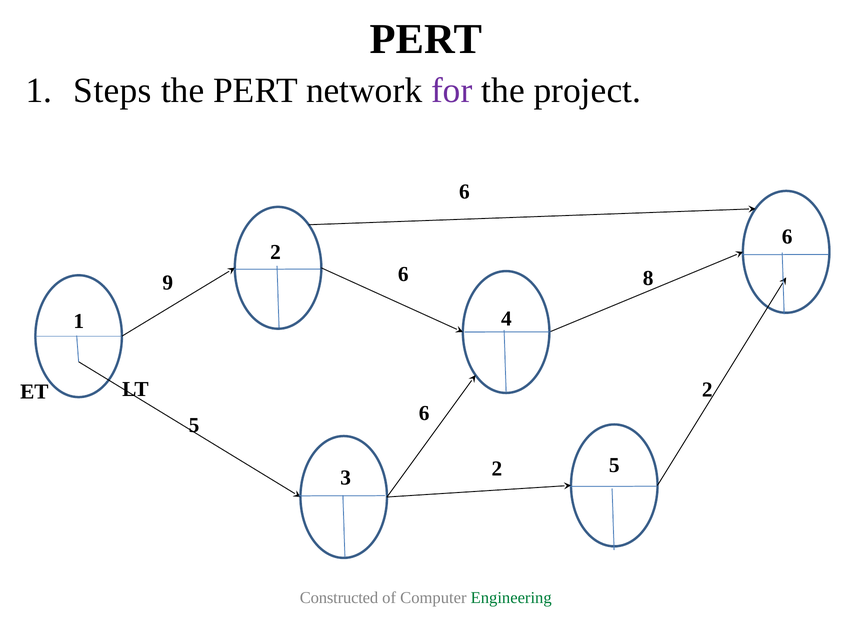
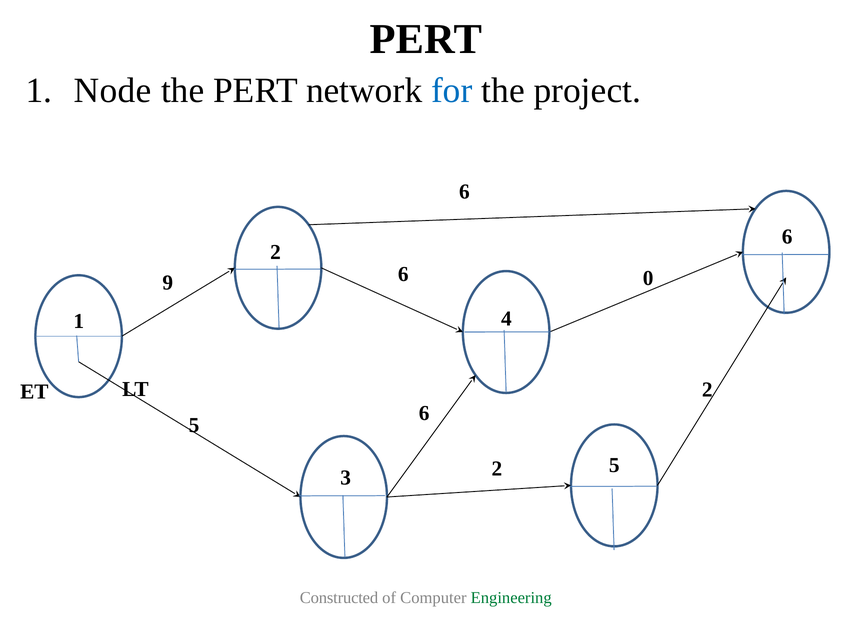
Steps: Steps -> Node (113, 90)
for colour: purple -> blue (452, 90)
8: 8 -> 0 (648, 278)
